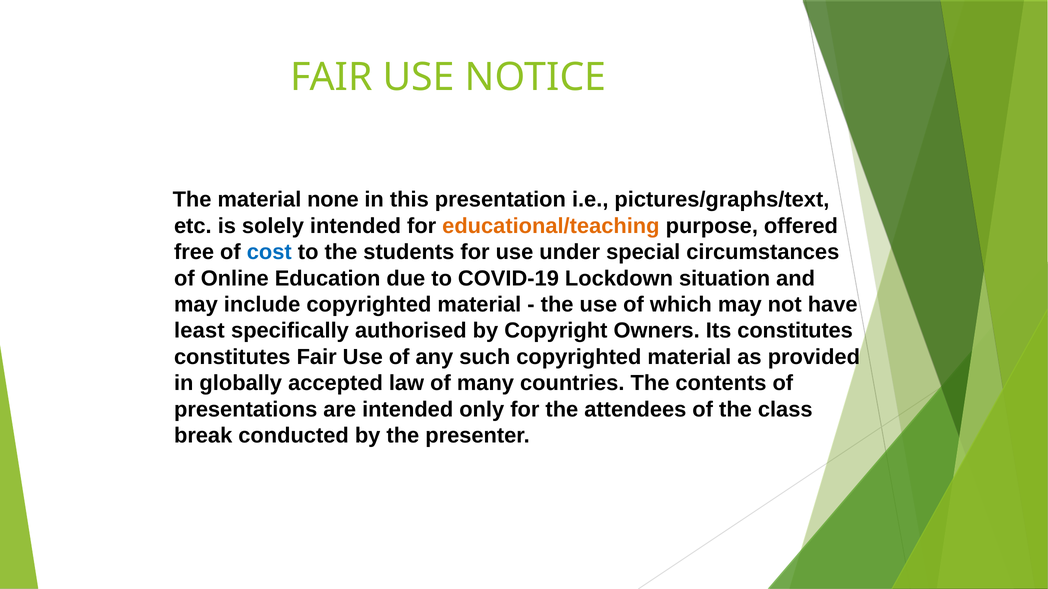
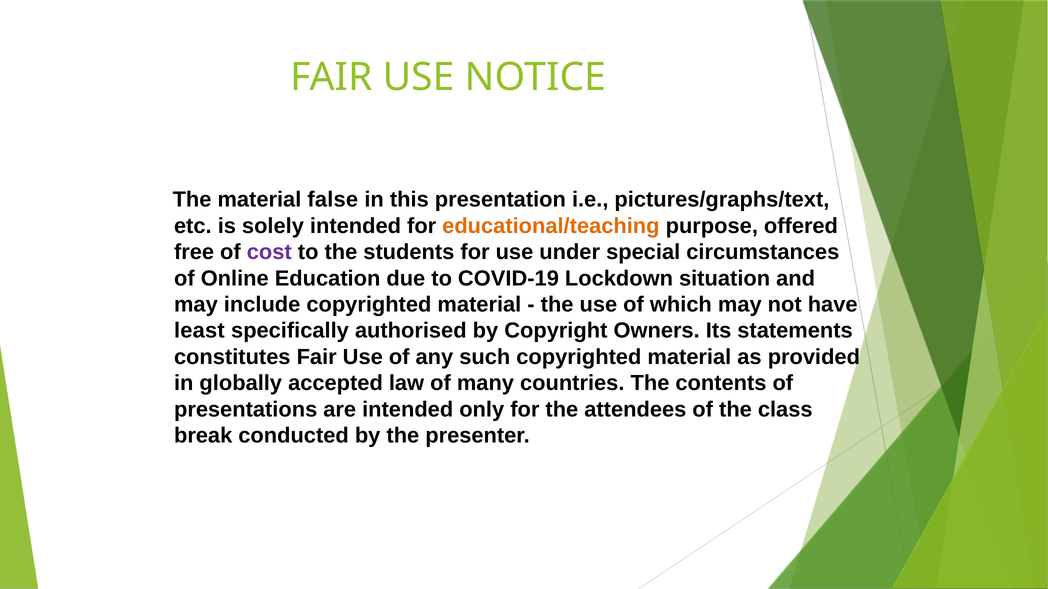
none: none -> false (333, 200)
cost colour: blue -> purple (269, 252)
Its constitutes: constitutes -> statements (795, 331)
